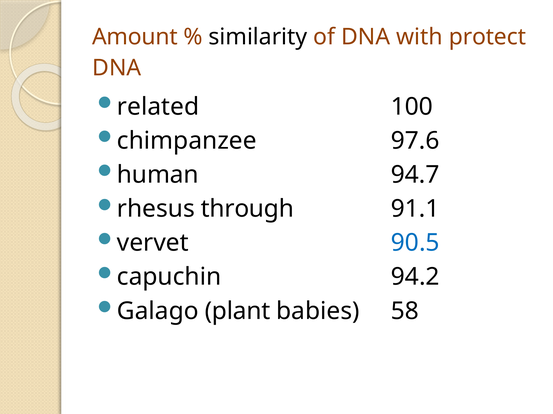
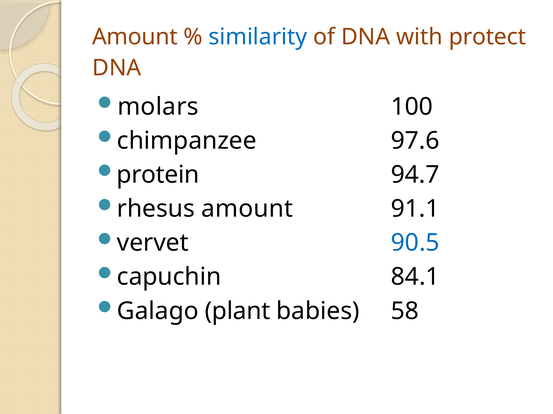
similarity colour: black -> blue (258, 37)
related: related -> molars (158, 107)
human: human -> protein (158, 175)
rhesus through: through -> amount (247, 209)
94.2: 94.2 -> 84.1 (415, 277)
